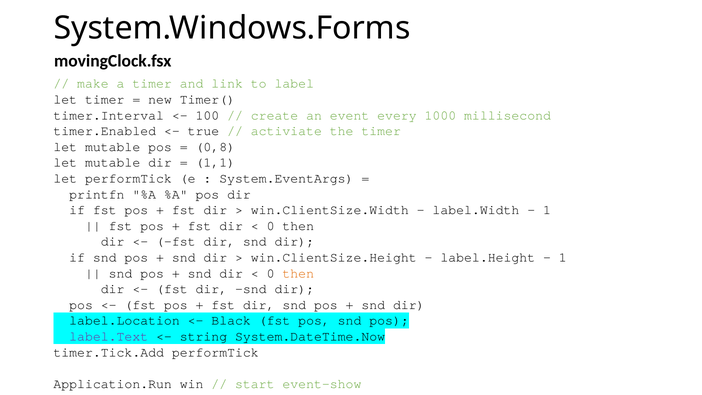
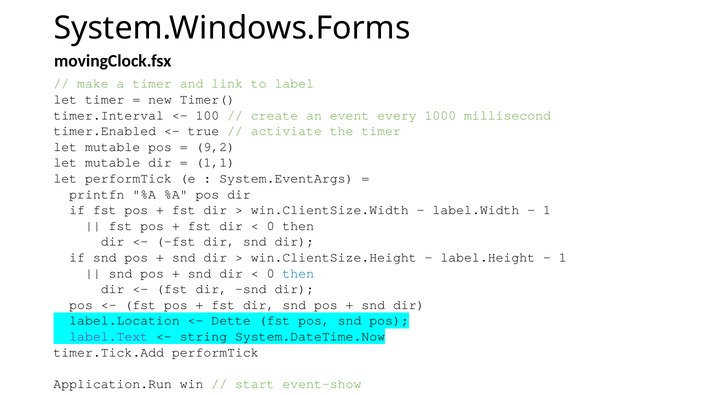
0,8: 0,8 -> 9,2 (215, 147)
then colour: orange -> blue (298, 273)
Black: Black -> Dette (231, 321)
